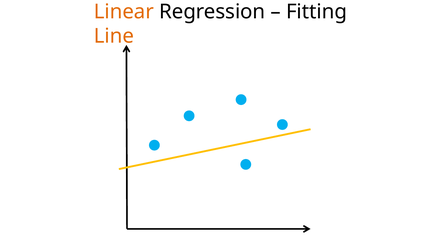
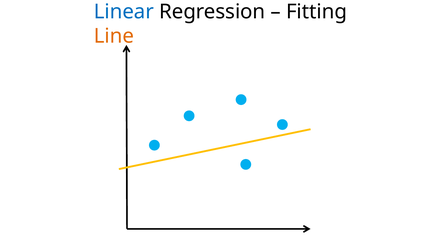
Linear colour: orange -> blue (124, 12)
